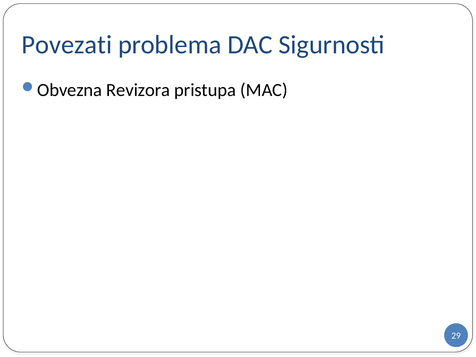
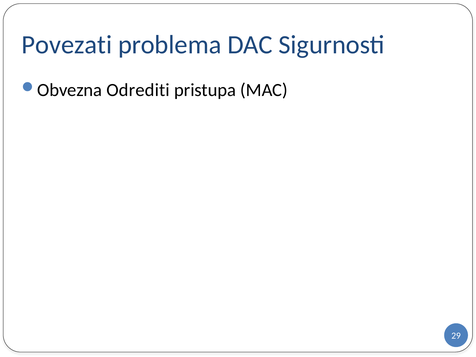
Revizora: Revizora -> Odrediti (138, 90)
